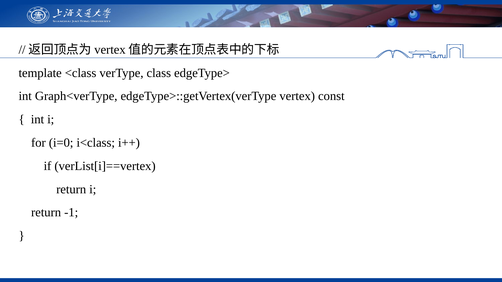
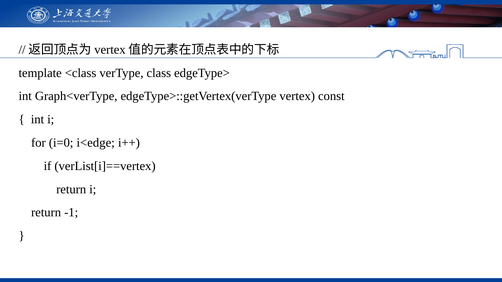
i<class: i<class -> i<edge (96, 143)
